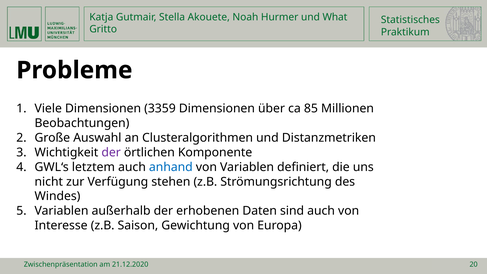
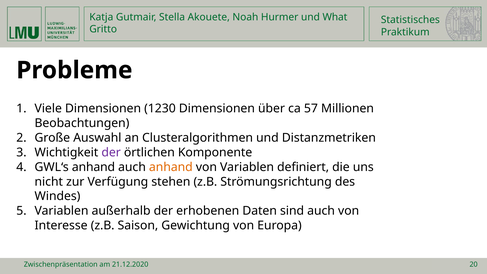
3359: 3359 -> 1230 (160, 109)
85: 85 -> 57 (311, 109)
GWL‘s letztem: letztem -> anhand (93, 167)
anhand colour: blue -> orange (171, 167)
